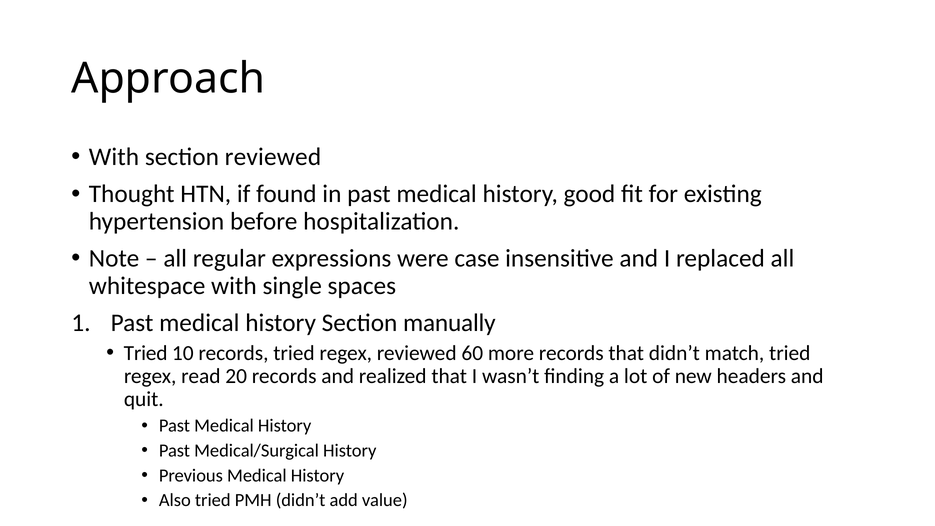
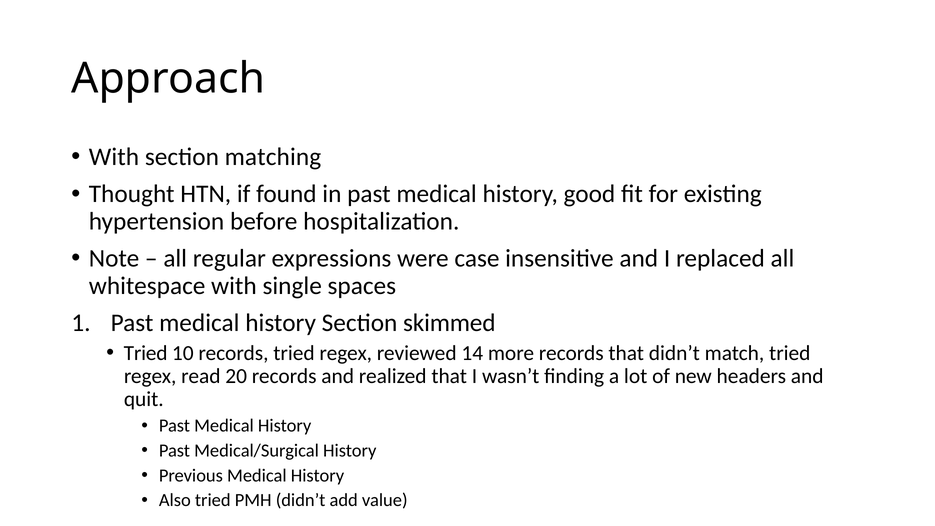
section reviewed: reviewed -> matching (273, 157)
manually: manually -> skimmed (449, 323)
60: 60 -> 14 (472, 353)
